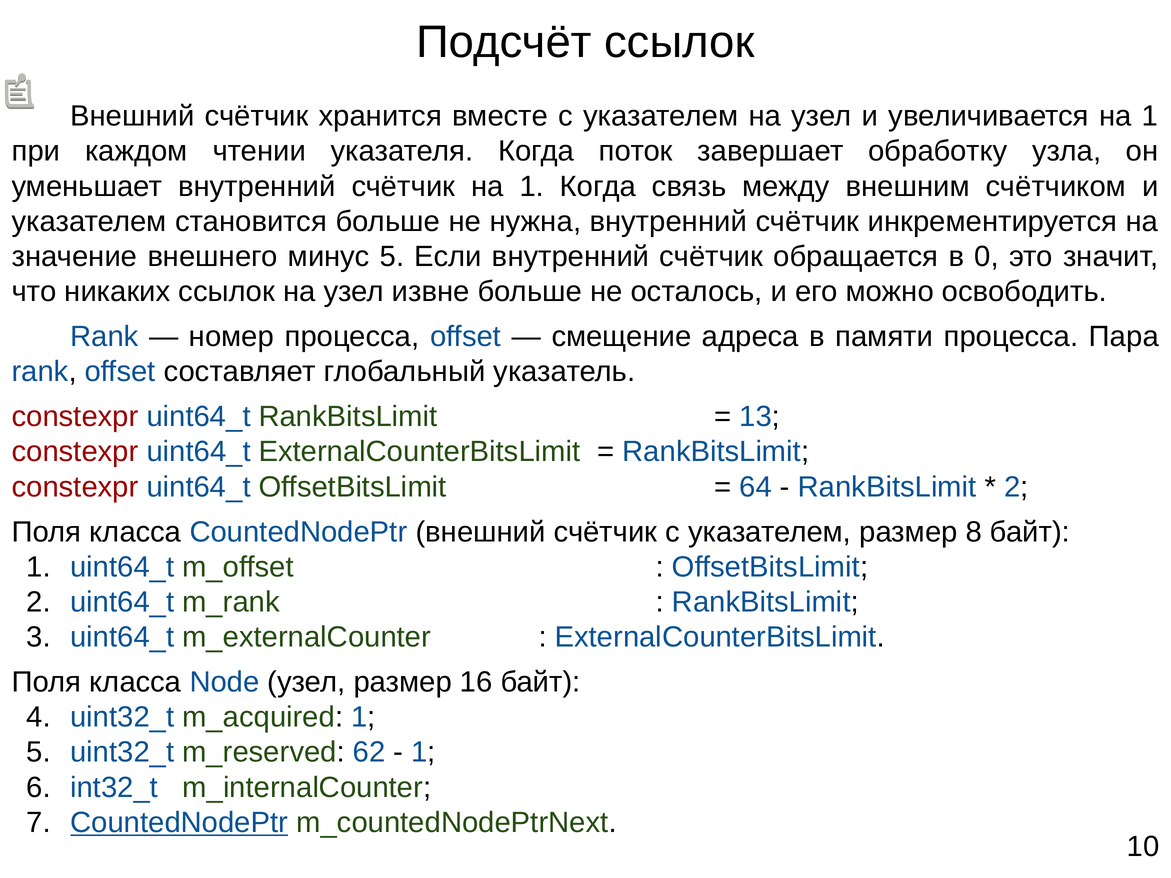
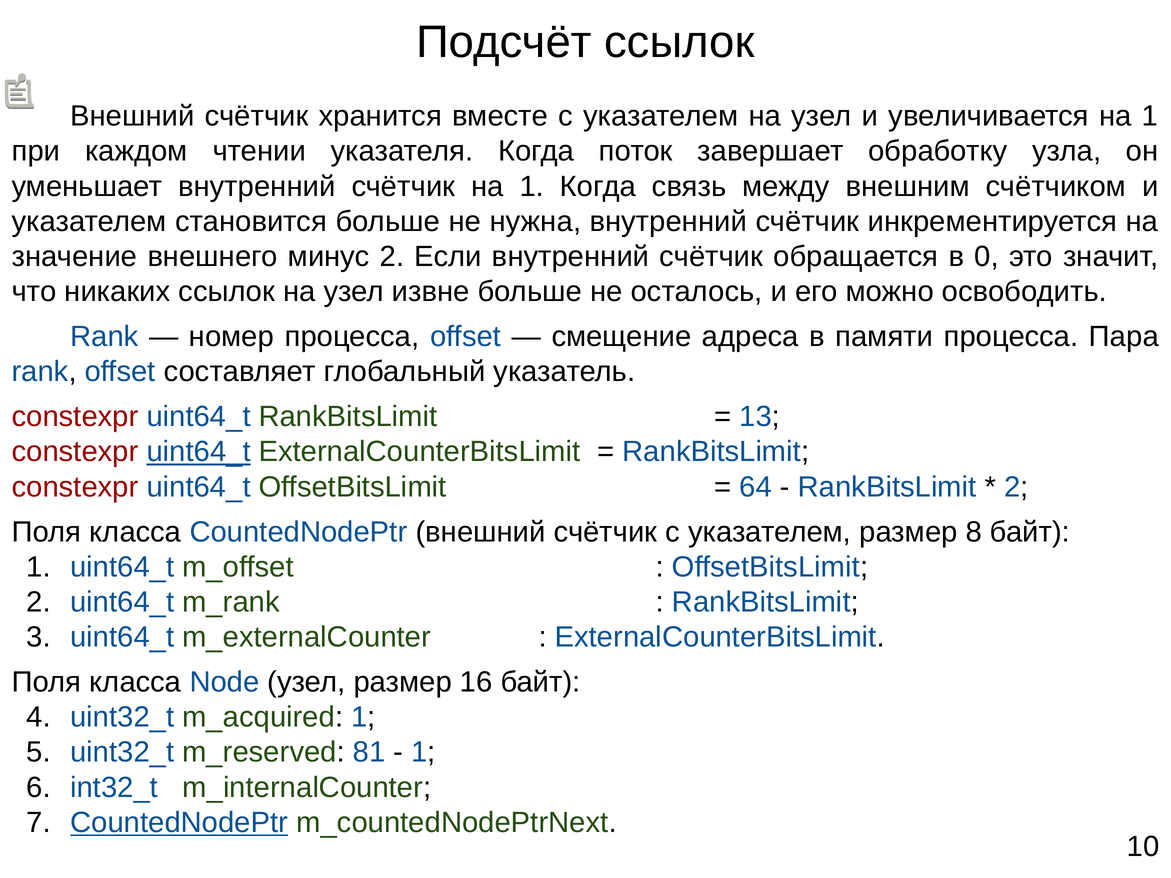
минус 5: 5 -> 2 (392, 257)
uint64_t underline: none -> present (199, 452)
62: 62 -> 81 (369, 753)
